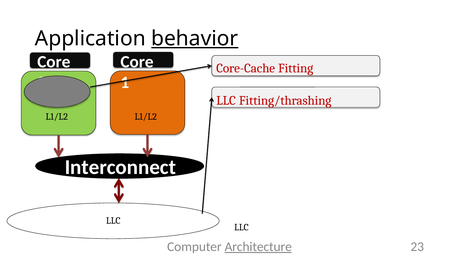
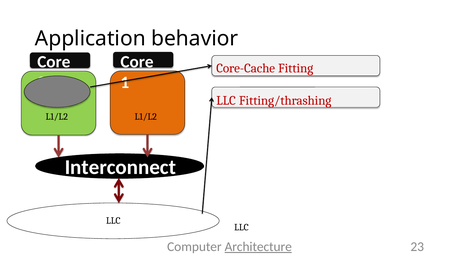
behavior underline: present -> none (195, 39)
